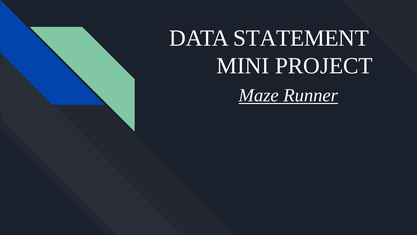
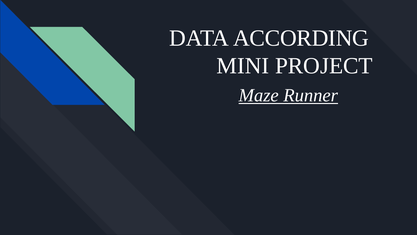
STATEMENT: STATEMENT -> ACCORDING (301, 38)
